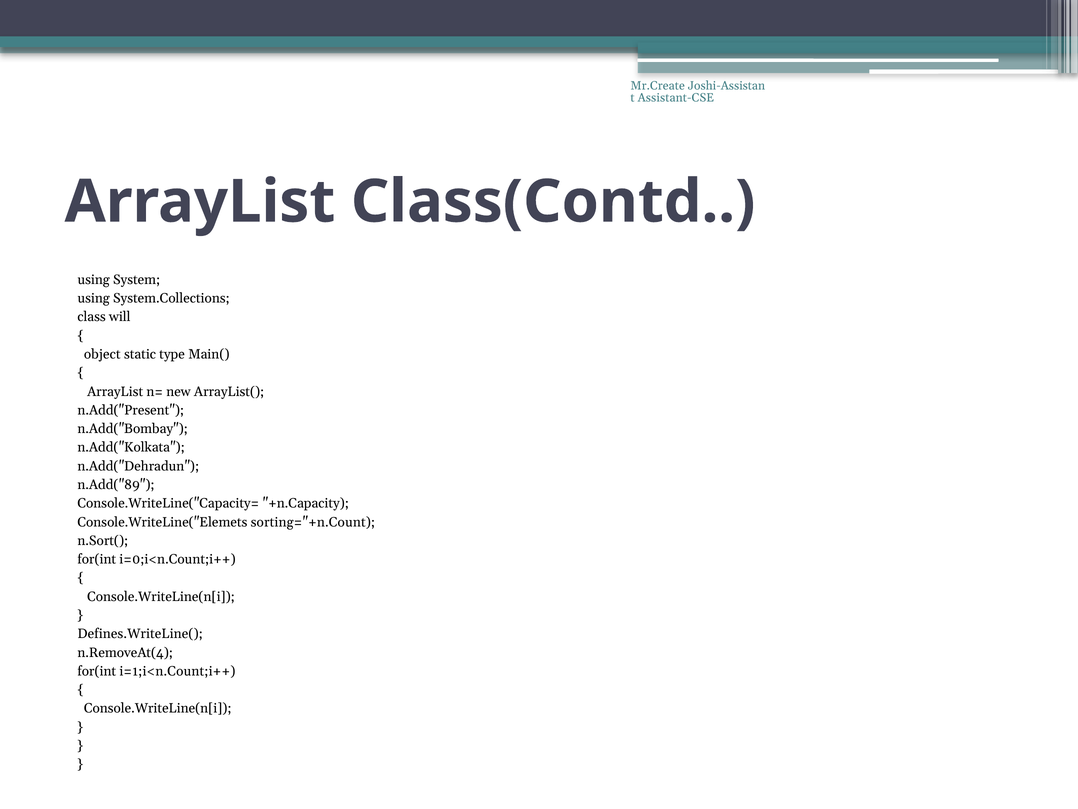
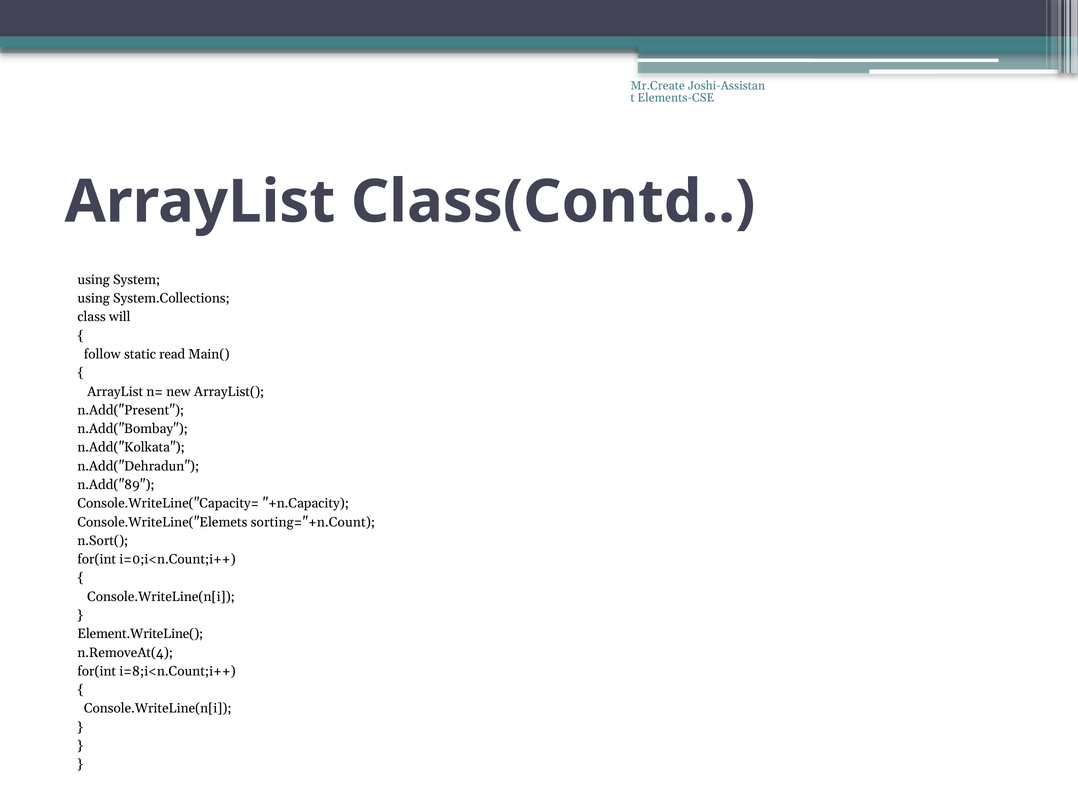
Assistant-CSE: Assistant-CSE -> Elements-CSE (676, 98)
object: object -> follow (102, 354)
type: type -> read (172, 354)
Defines.WriteLine(: Defines.WriteLine( -> Element.WriteLine( (140, 634)
i=1;i<n.Count;i++: i=1;i<n.Count;i++ -> i=8;i<n.Count;i++ (177, 671)
